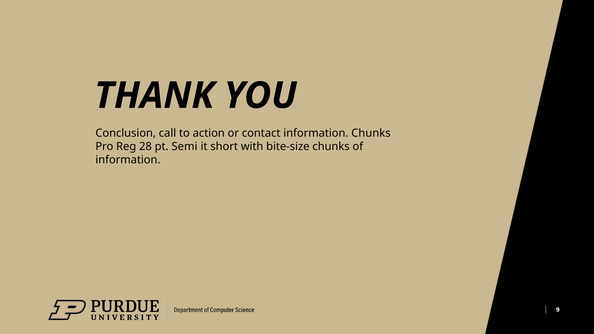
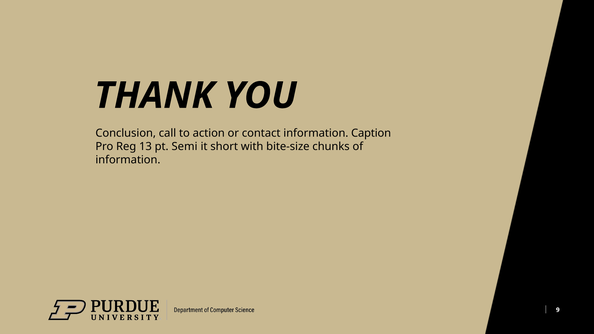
information Chunks: Chunks -> Caption (371, 133)
28: 28 -> 13 (145, 146)
